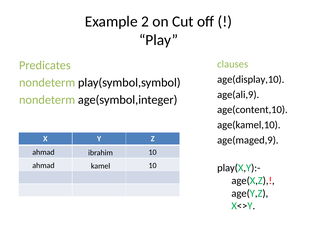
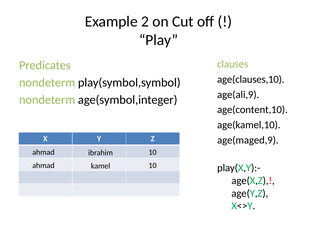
age(display,10: age(display,10 -> age(clauses,10 (251, 79)
